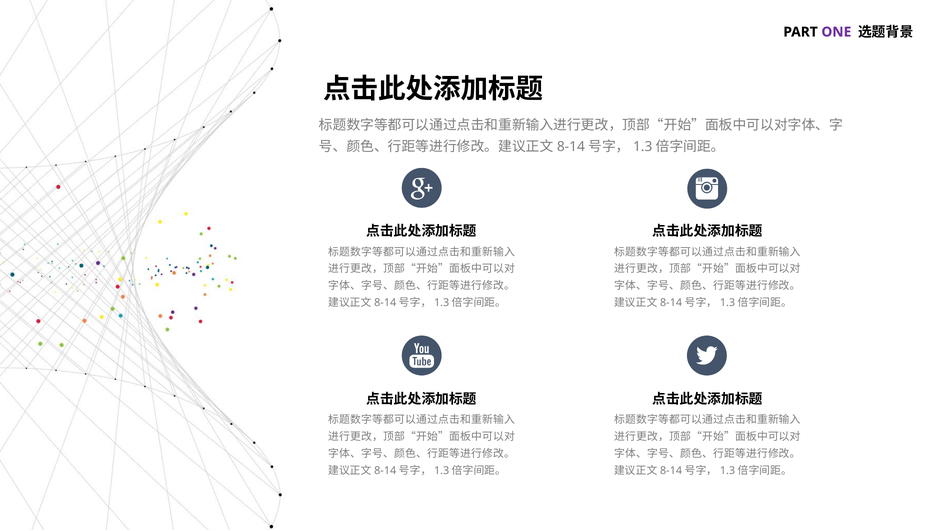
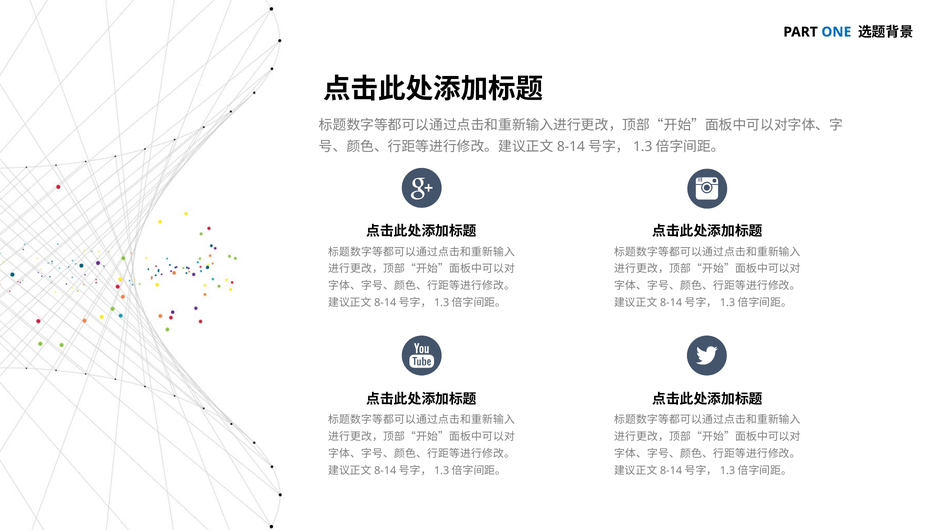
ONE colour: purple -> blue (836, 32)
